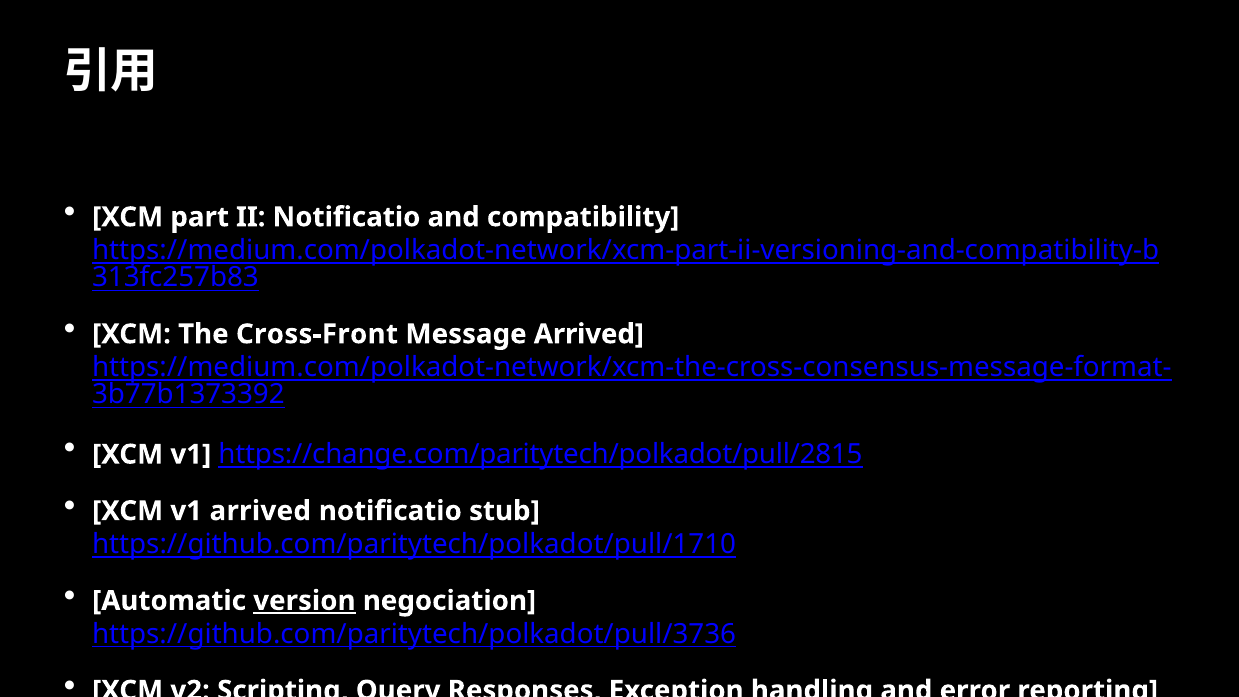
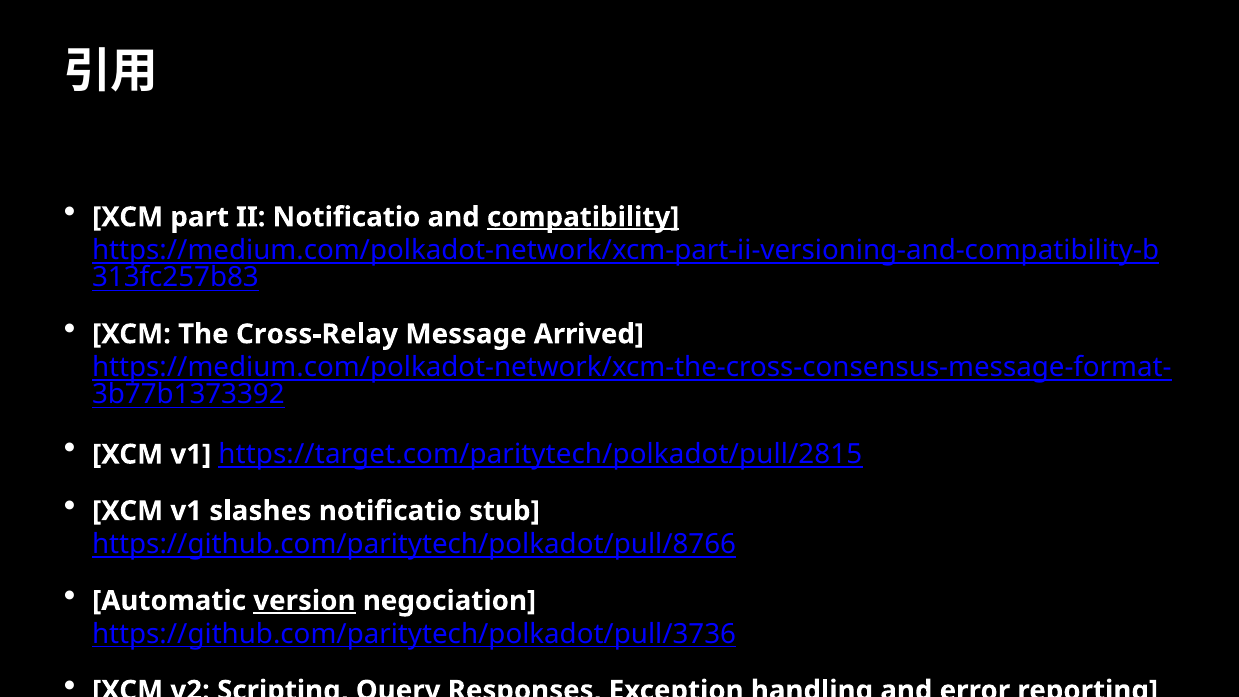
compatibility underline: none -> present (583, 217)
Cross-Front: Cross-Front -> Cross-Relay (317, 334)
https://change.com/paritytech/polkadot/pull/2815: https://change.com/paritytech/polkadot/pull/2815 -> https://target.com/paritytech/polkadot/pull/2815 (540, 454)
v1 arrived: arrived -> slashes (260, 511)
https://github.com/paritytech/polkadot/pull/1710: https://github.com/paritytech/polkadot/pull/1710 -> https://github.com/paritytech/polkadot/pull/8766 (414, 544)
